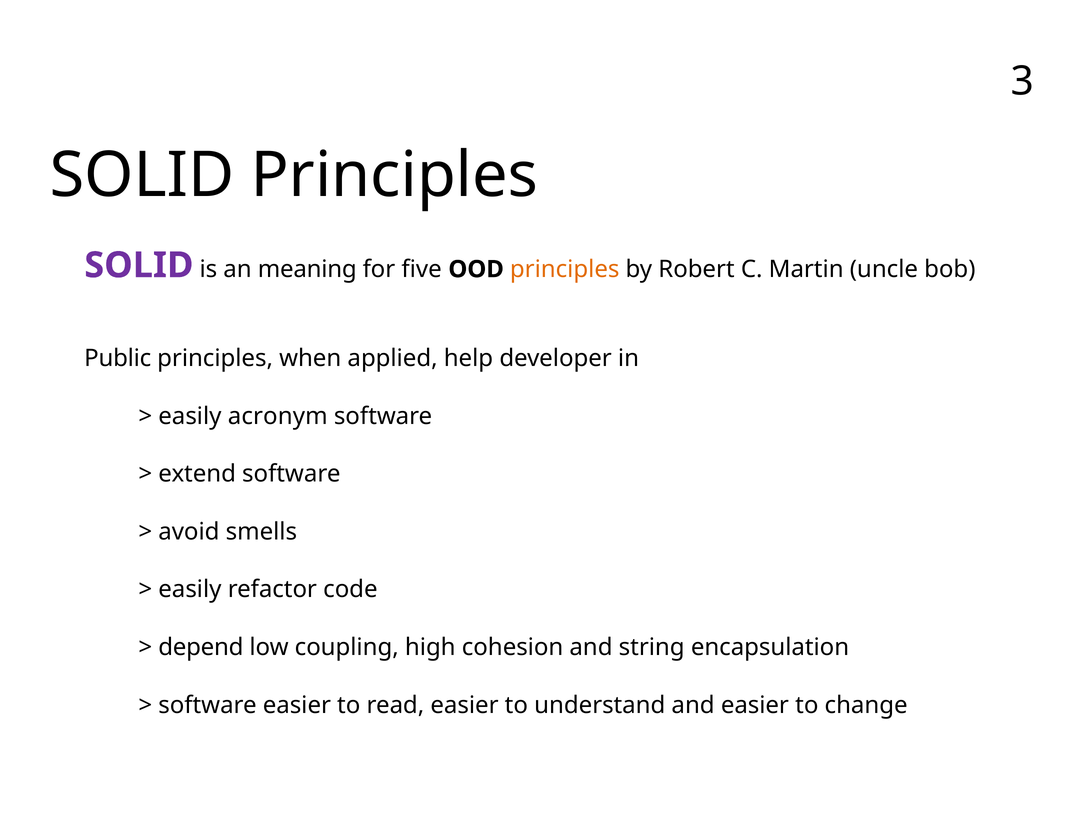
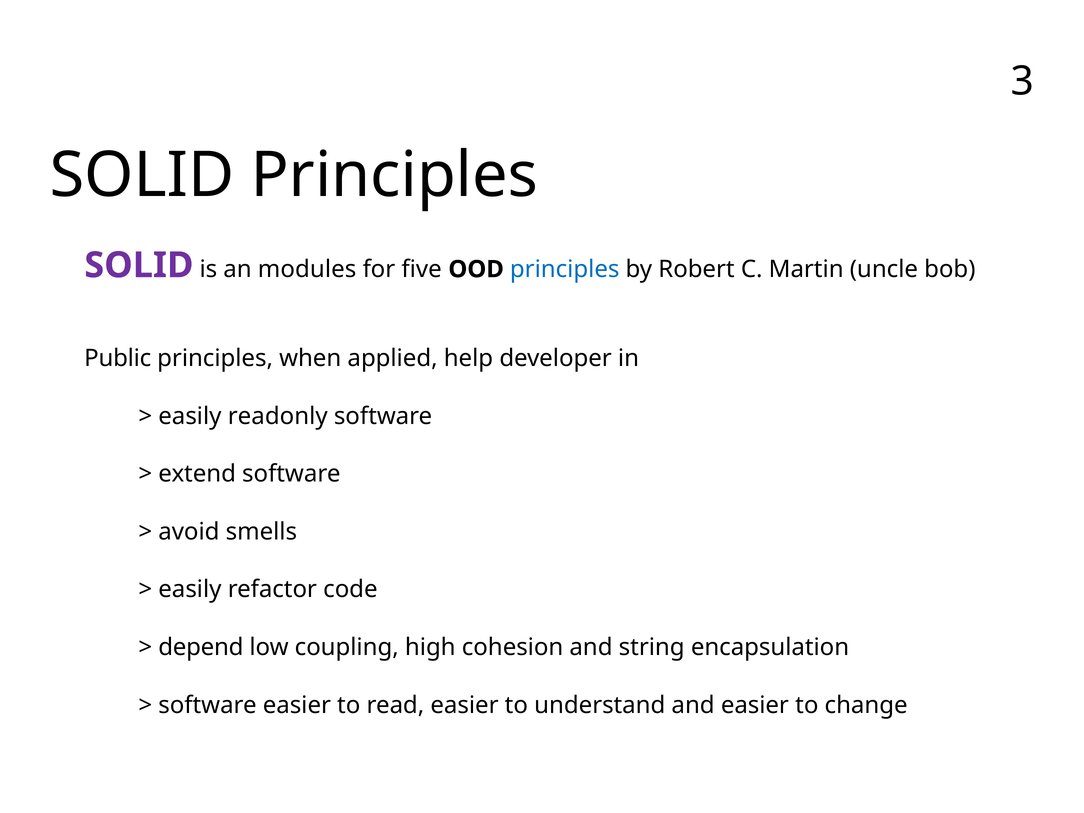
meaning: meaning -> modules (307, 269)
principles colour: orange -> blue (565, 269)
acronym: acronym -> readonly (278, 416)
